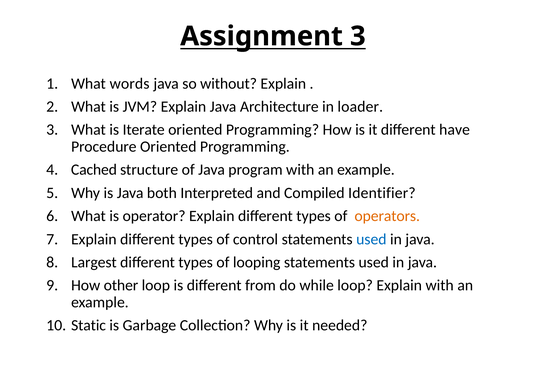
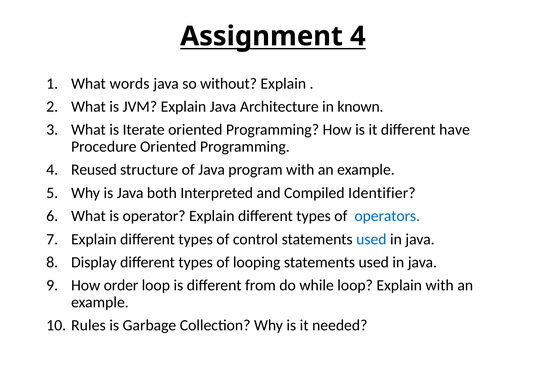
Assignment 3: 3 -> 4 (358, 36)
loader: loader -> known (360, 106)
Cached: Cached -> Reused (94, 170)
operators colour: orange -> blue (387, 216)
Largest: Largest -> Display (94, 262)
other: other -> order (121, 285)
Static: Static -> Rules (88, 325)
